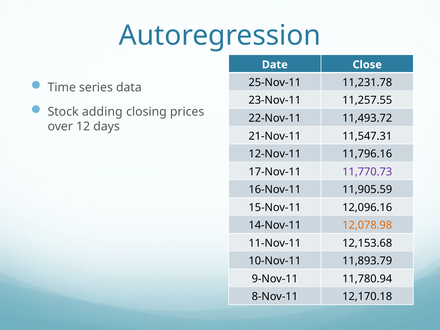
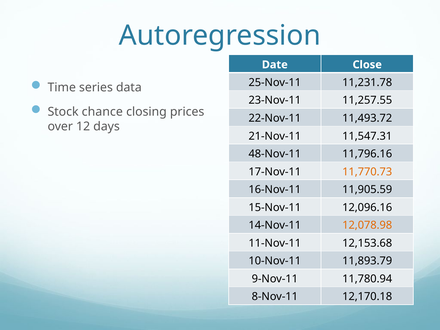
adding: adding -> chance (102, 112)
12-Nov-11: 12-Nov-11 -> 48-Nov-11 (275, 154)
11,770.73 colour: purple -> orange (367, 172)
